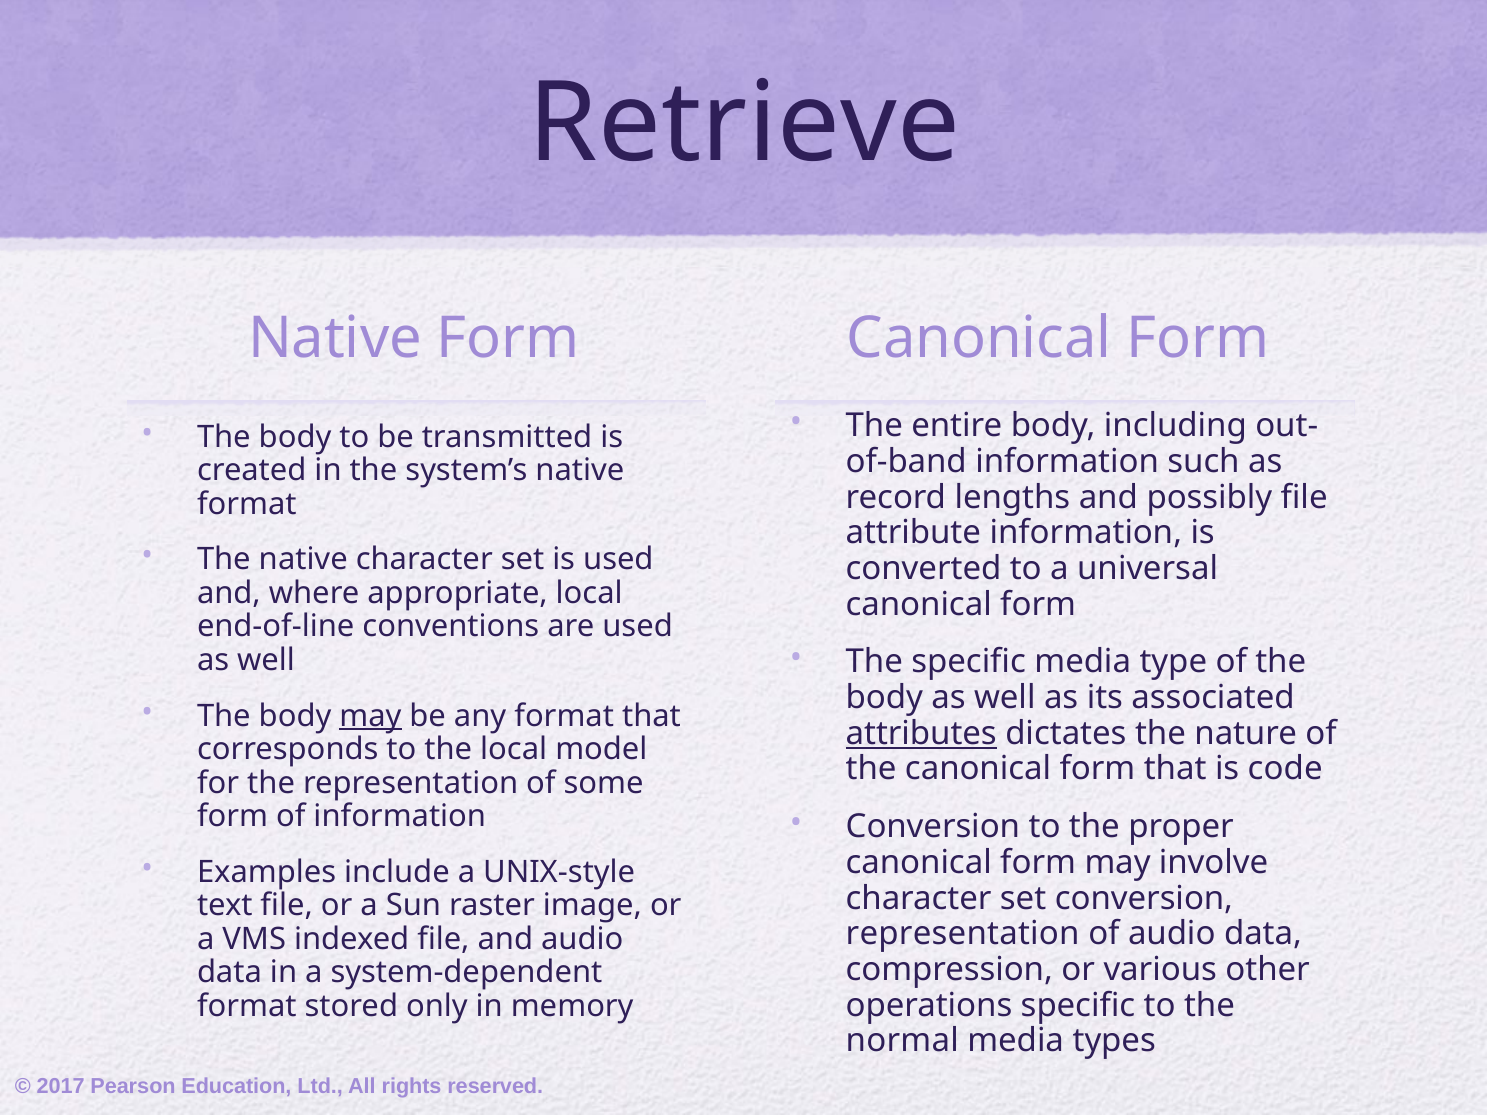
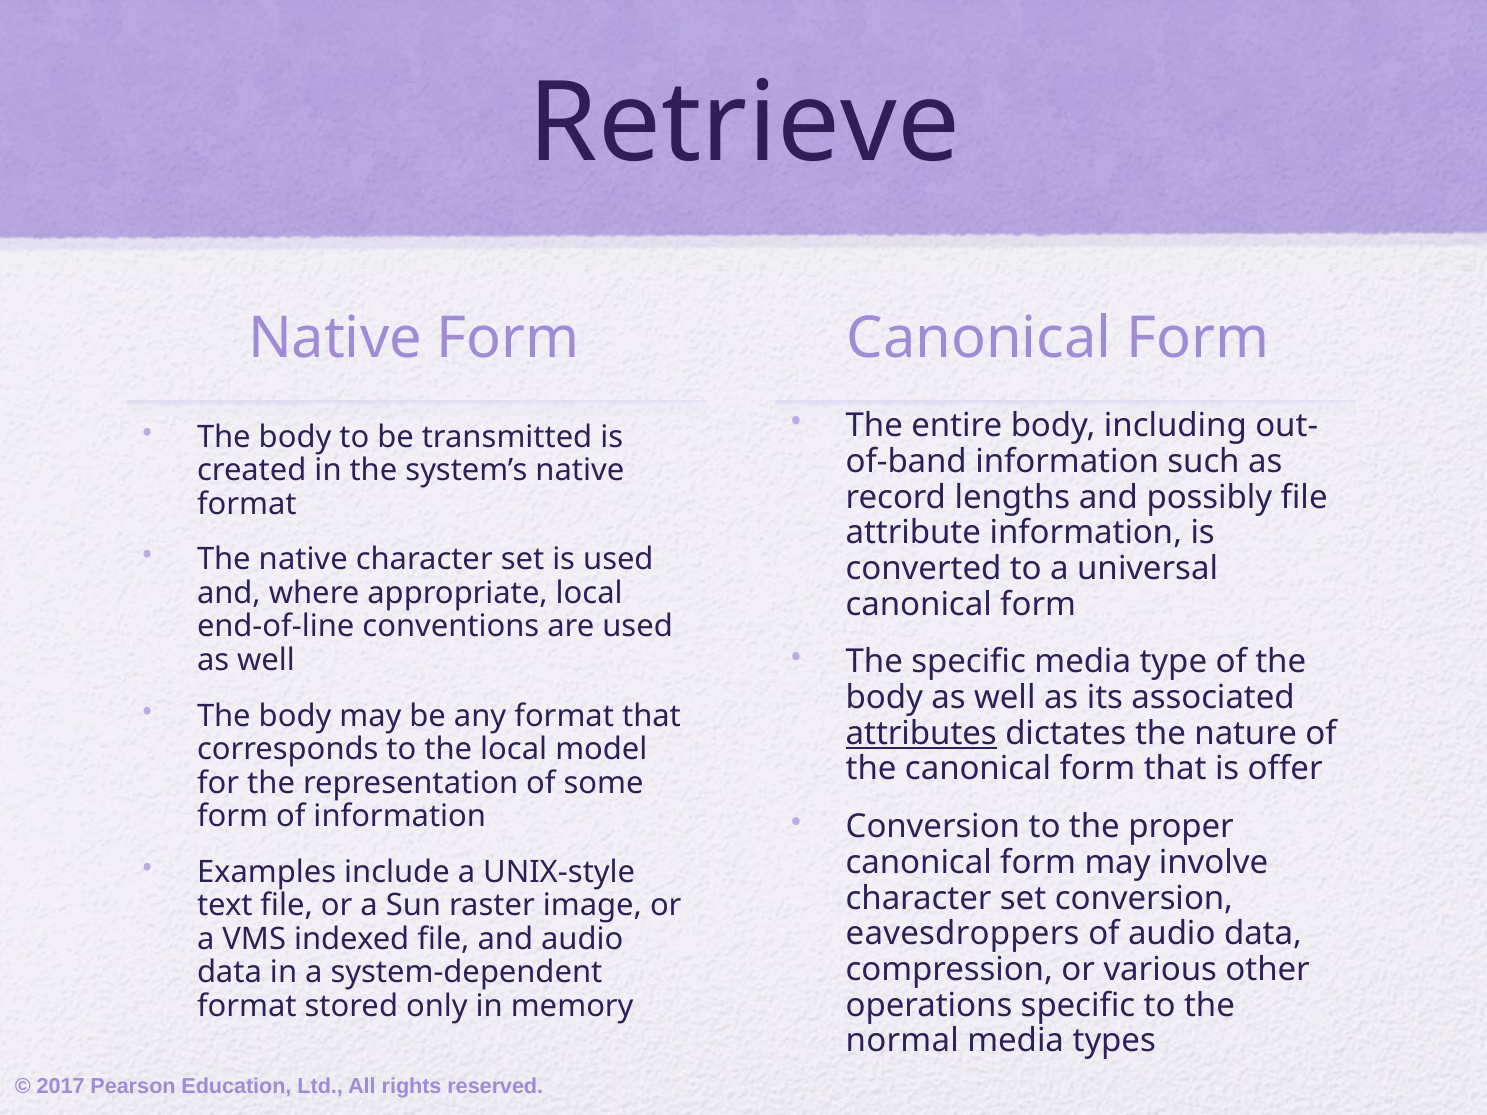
may underline: present -> none (370, 716)
code: code -> offer (1285, 769)
representation: representation -> eavesdroppers (963, 934)
